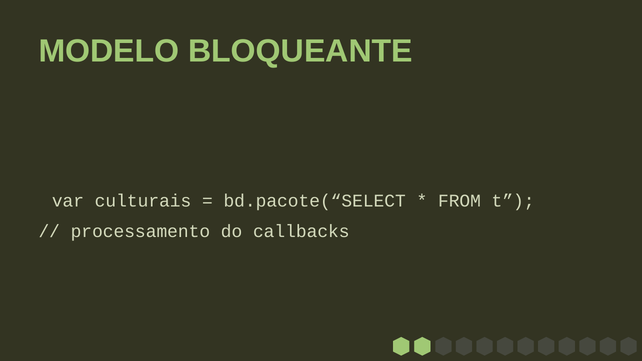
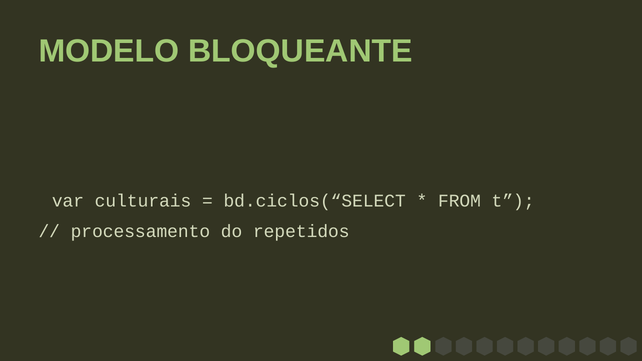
bd.pacote(“SELECT: bd.pacote(“SELECT -> bd.ciclos(“SELECT (315, 201)
callbacks: callbacks -> repetidos (301, 231)
